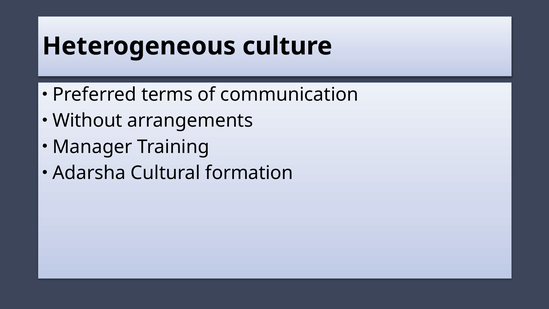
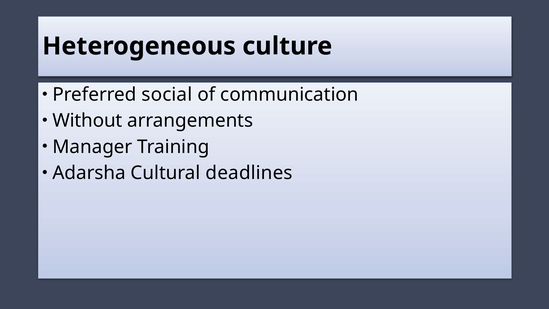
terms: terms -> social (167, 94)
formation: formation -> deadlines (249, 173)
